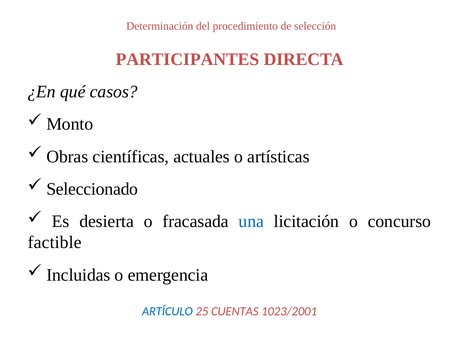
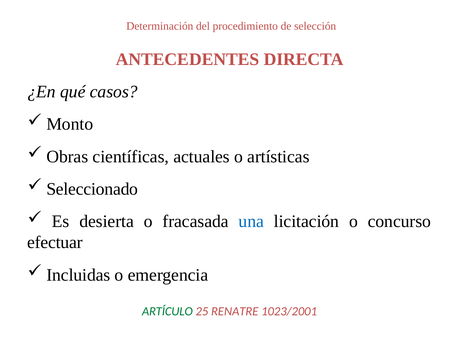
PARTICIPANTES: PARTICIPANTES -> ANTECEDENTES (188, 59)
factible: factible -> efectuar (55, 243)
ARTÍCULO colour: blue -> green (167, 311)
CUENTAS: CUENTAS -> RENATRE (235, 311)
